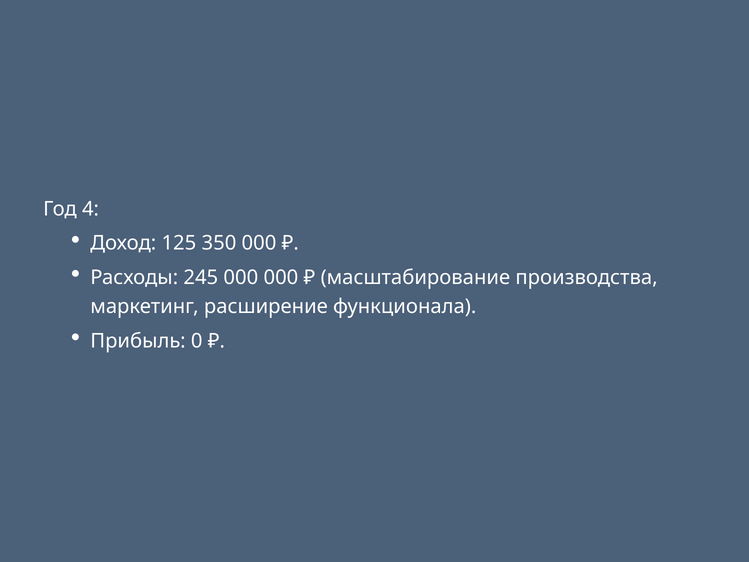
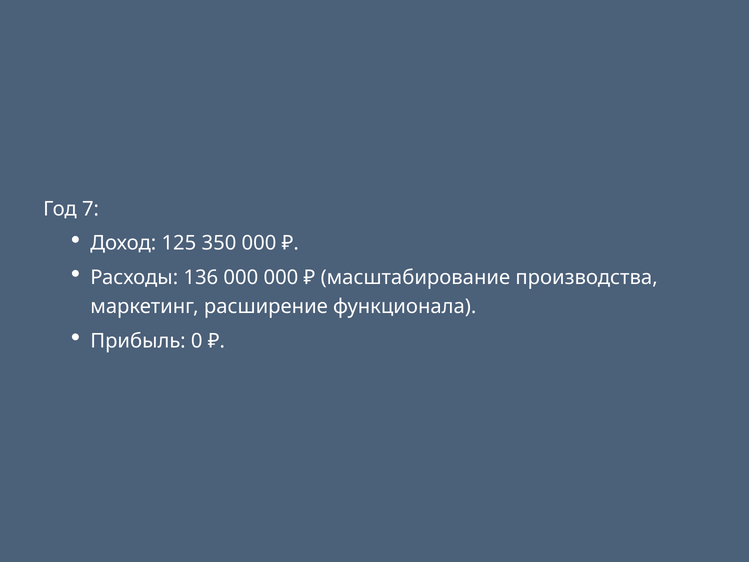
4: 4 -> 7 (91, 209)
245: 245 -> 136 (201, 277)
